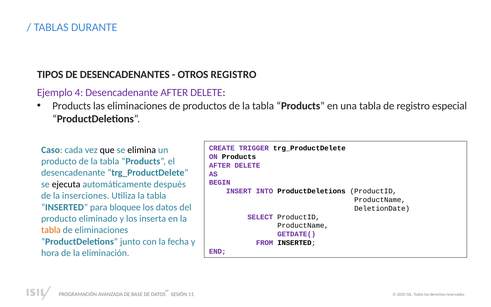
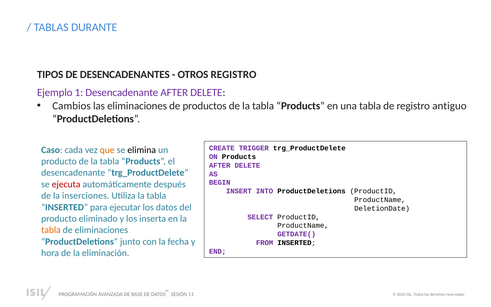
4: 4 -> 1 (79, 93)
Products: Products -> Cambios (72, 106)
especial: especial -> antiguo (449, 106)
que colour: black -> orange (107, 150)
ejecuta colour: black -> red (66, 184)
bloquee: bloquee -> ejecutar (125, 207)
